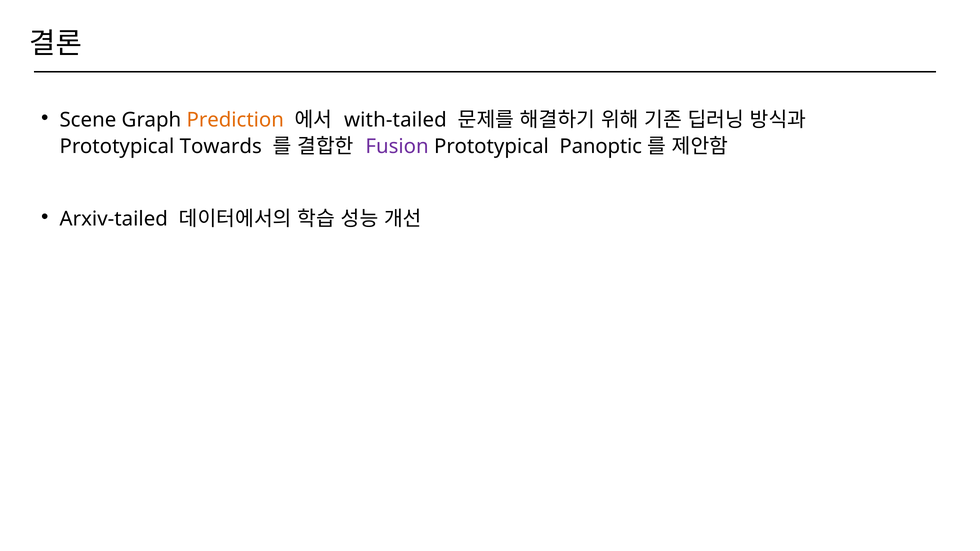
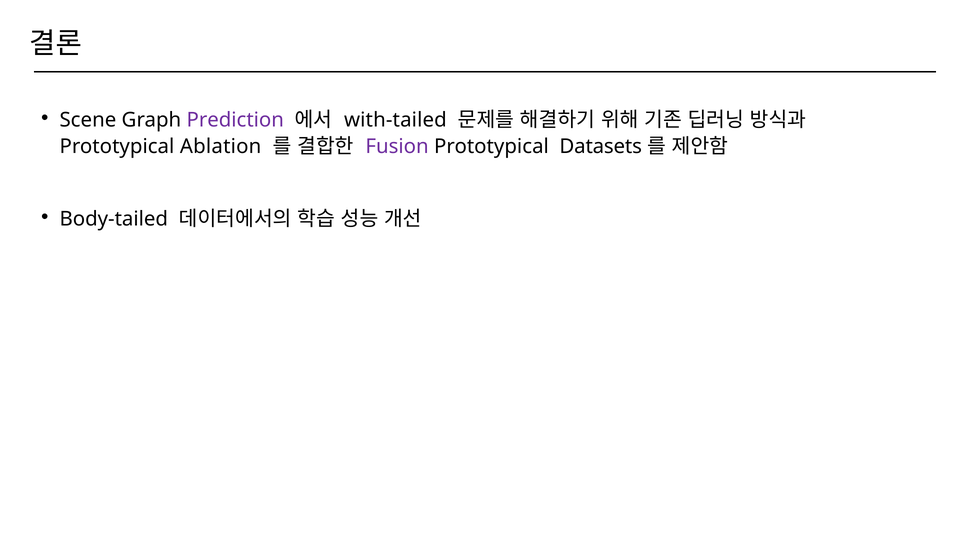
Prediction colour: orange -> purple (235, 120)
Towards: Towards -> Ablation (221, 147)
Panoptic: Panoptic -> Datasets (601, 147)
Arxiv-tailed: Arxiv-tailed -> Body-tailed (114, 219)
